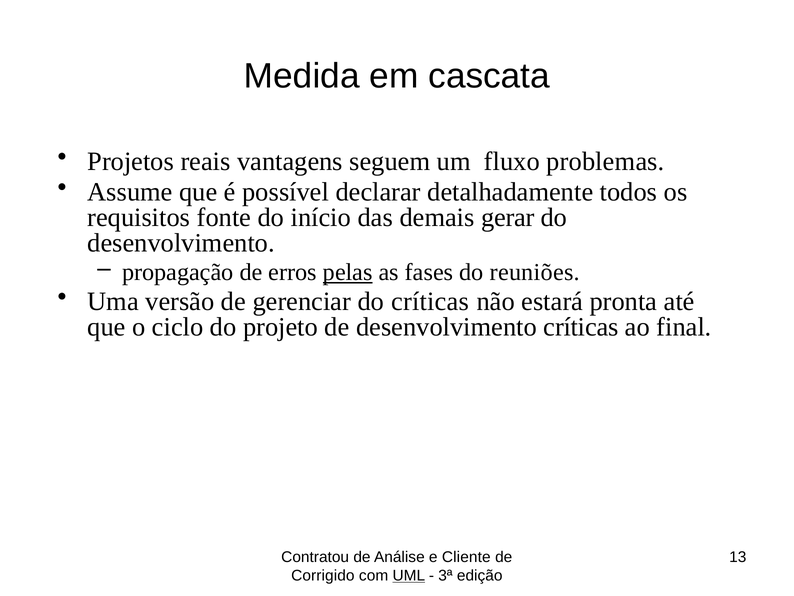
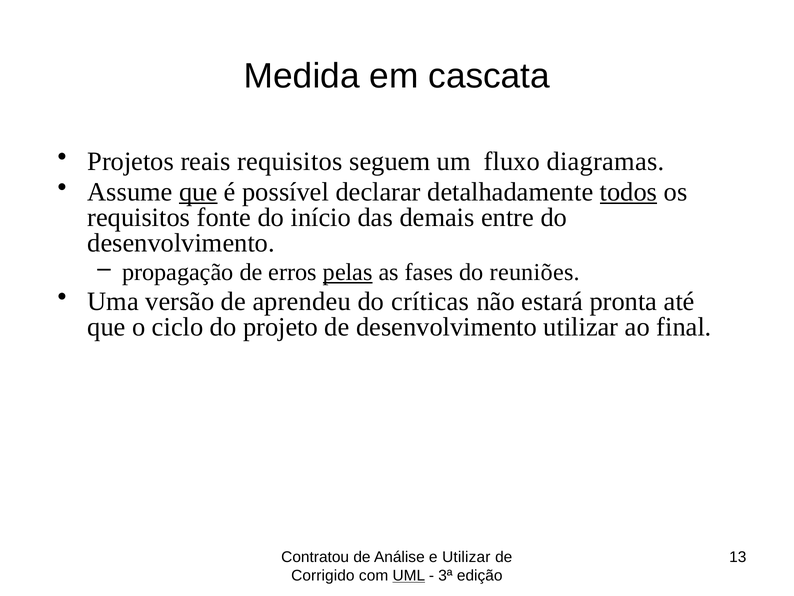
reais vantagens: vantagens -> requisitos (290, 161)
problemas: problemas -> diagramas (605, 161)
que underline: none -> present (198, 192)
todos underline: none -> present (629, 192)
gerar: gerar -> entre (508, 217)
gerenciar: gerenciar -> aprendeu (302, 301)
desenvolvimento críticas: críticas -> utilizar (581, 327)
e Cliente: Cliente -> Utilizar (466, 557)
